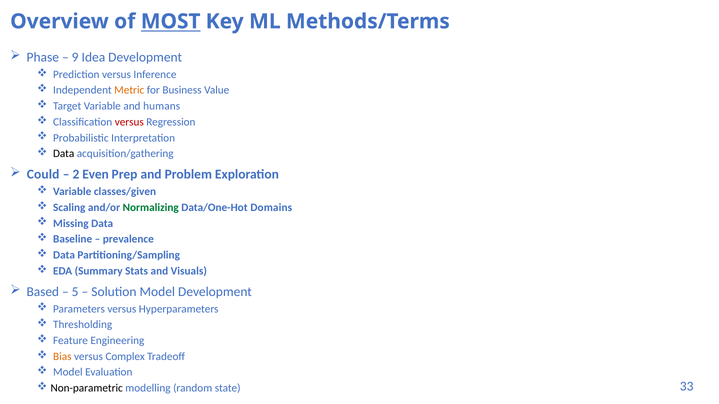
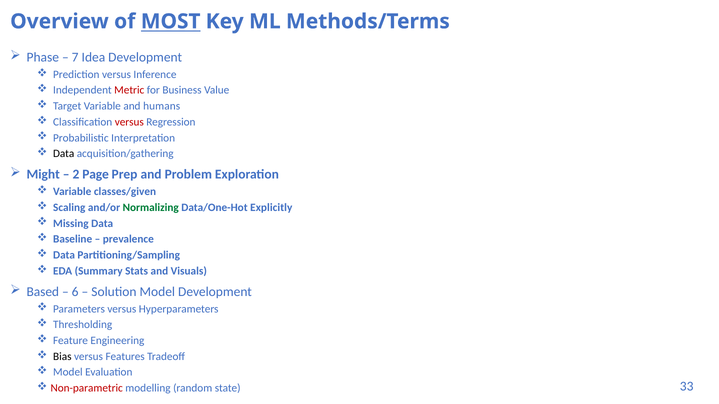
9: 9 -> 7 (75, 57)
Metric colour: orange -> red (129, 90)
Could: Could -> Might (43, 175)
Even: Even -> Page (96, 175)
Domains: Domains -> Explicitly (271, 208)
5: 5 -> 6 (75, 292)
Bias colour: orange -> black (62, 357)
Complex: Complex -> Features (125, 357)
Non-parametric colour: black -> red (87, 389)
